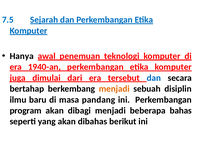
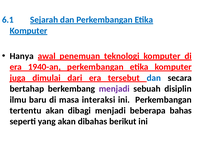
7.5: 7.5 -> 6.1 (8, 20)
menjadi colour: orange -> purple (114, 89)
pandang: pandang -> interaksi (99, 100)
program: program -> tertentu (26, 111)
